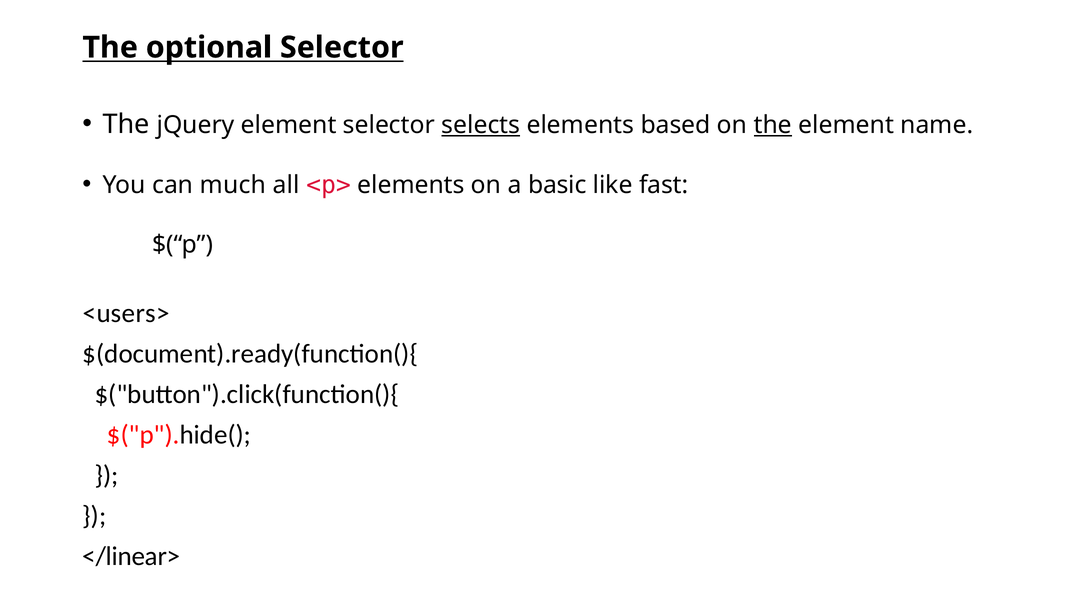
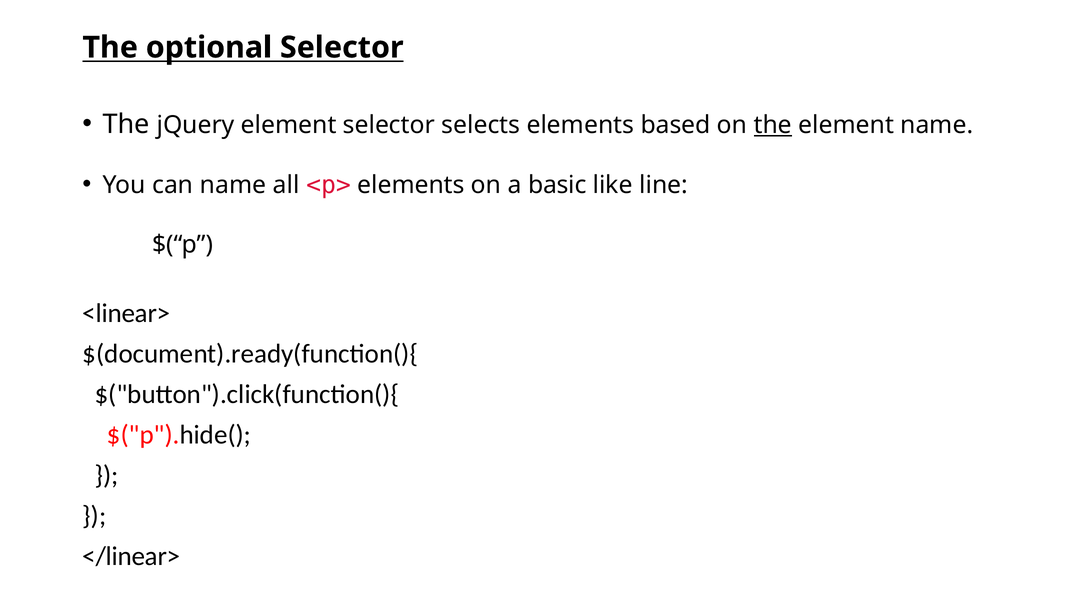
selects underline: present -> none (481, 125)
can much: much -> name (233, 185)
fast: fast -> line (664, 185)
<users>: <users> -> <linear> (126, 313)
